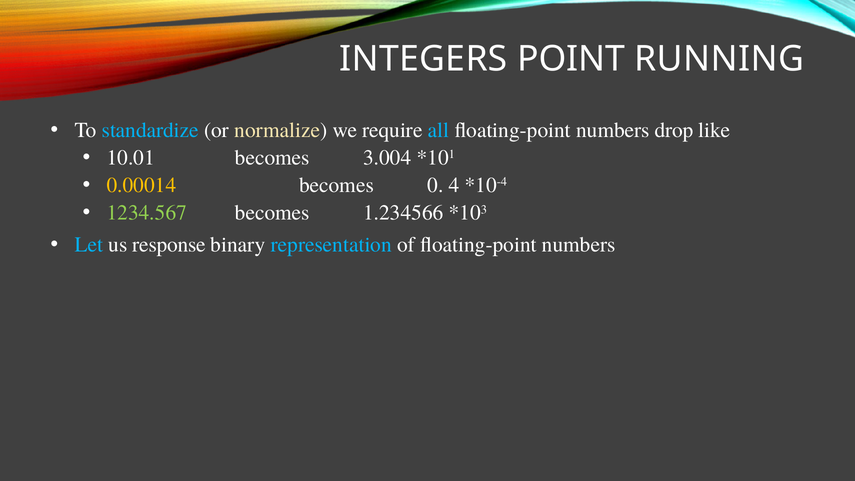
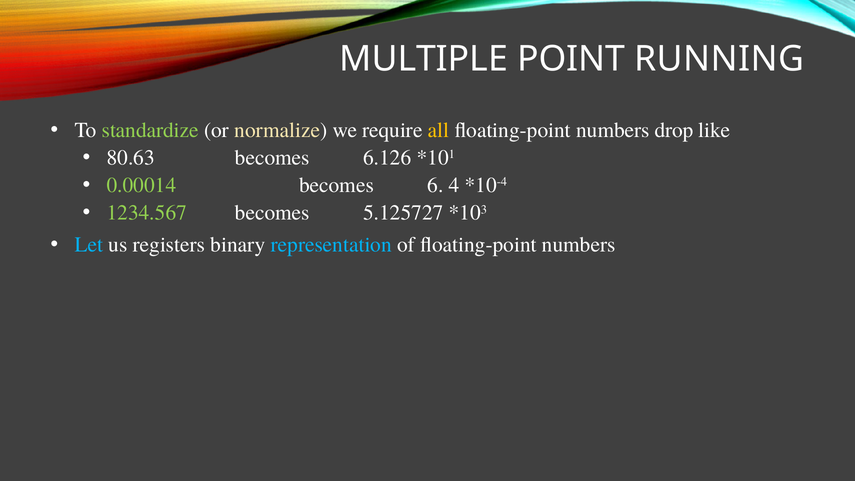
INTEGERS: INTEGERS -> MULTIPLE (424, 59)
standardize colour: light blue -> light green (150, 130)
all colour: light blue -> yellow (439, 130)
10.01: 10.01 -> 80.63 (131, 158)
3.004: 3.004 -> 6.126 (387, 158)
0.00014 colour: yellow -> light green (141, 185)
0: 0 -> 6 (435, 185)
1.234566: 1.234566 -> 5.125727 (403, 213)
response: response -> registers (169, 245)
